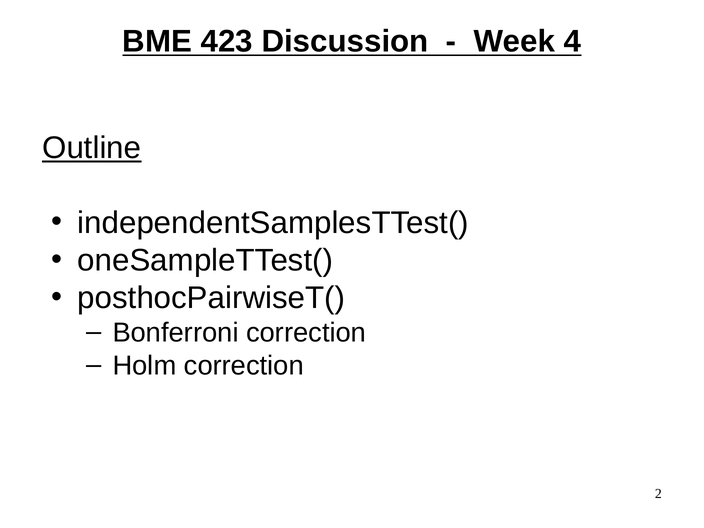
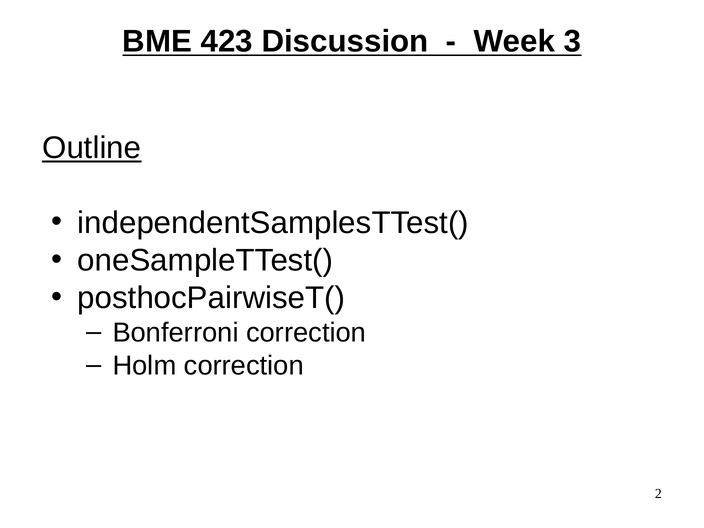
4: 4 -> 3 (572, 42)
